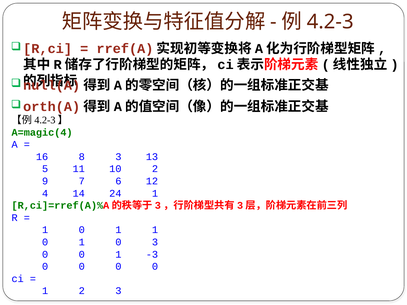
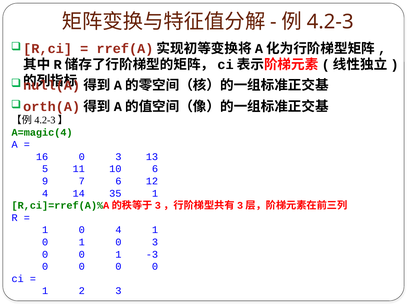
16 8: 8 -> 0 (82, 157)
10 2: 2 -> 6 (155, 169)
24: 24 -> 35 (115, 194)
1: 1 -> 4 (118, 230)
